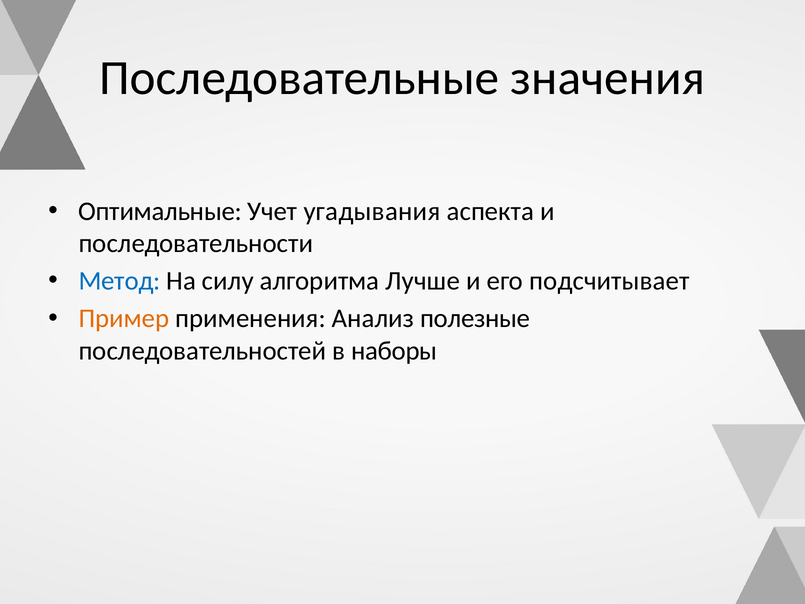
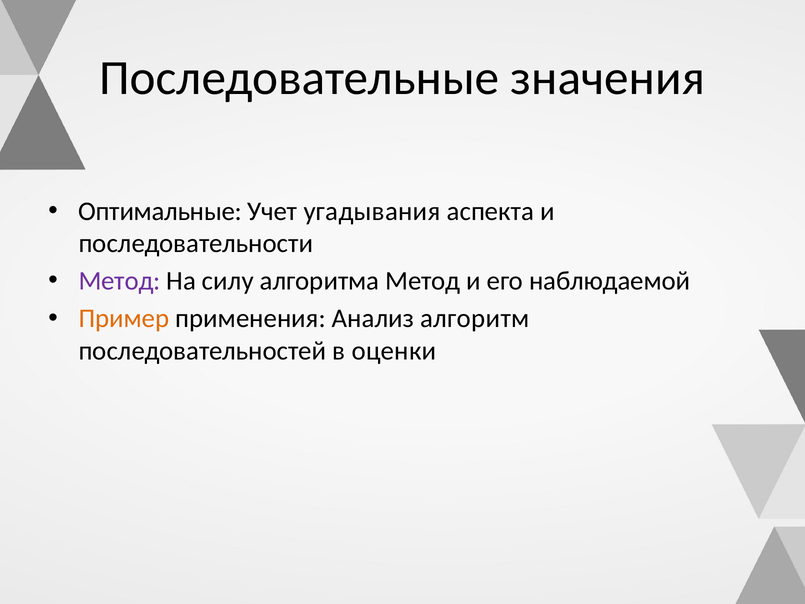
Метод colour: blue -> purple (119, 281)
алгоритма Лучше: Лучше -> Метод (423, 281)
подсчитывает: подсчитывает -> наблюдаемой (610, 281)
полезные: полезные -> алгоритм (475, 318)
наборы: наборы -> оценки (394, 351)
